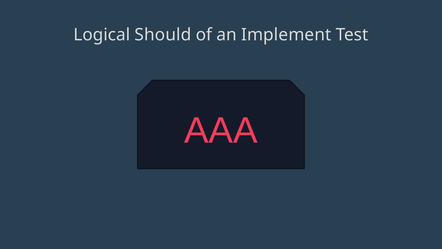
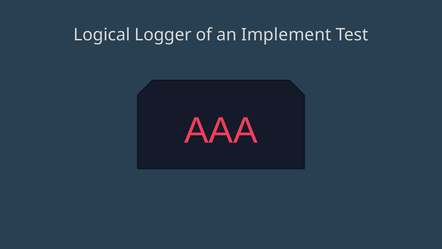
Should: Should -> Logger (163, 35)
